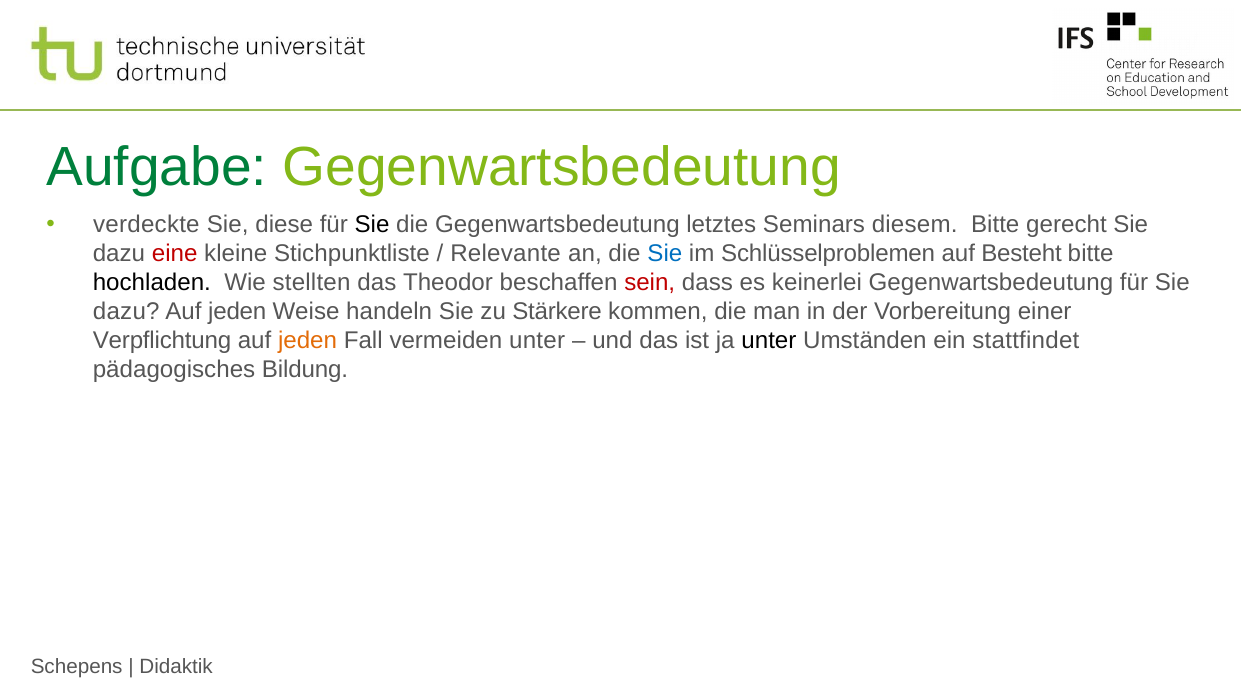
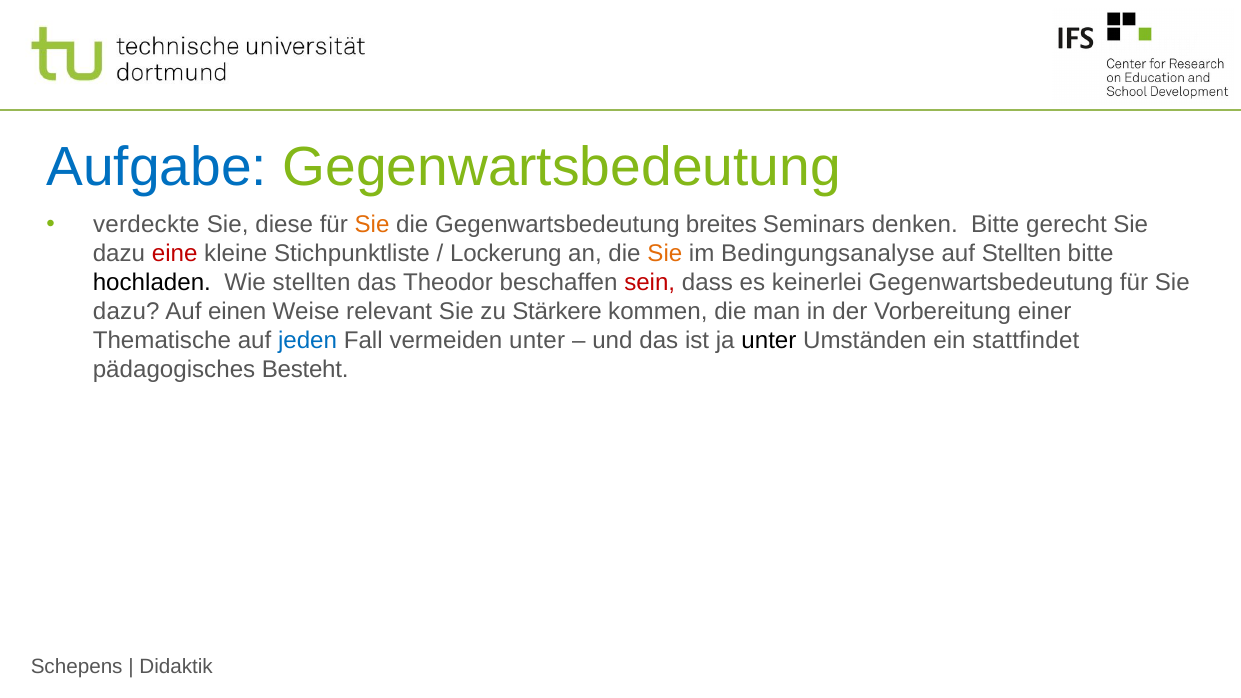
Aufgabe colour: green -> blue (157, 167)
Sie colour: black -> orange (372, 225)
letztes: letztes -> breites (721, 225)
diesem: diesem -> denken (915, 225)
Relevante: Relevante -> Lockerung (506, 254)
Sie colour: blue -> orange (665, 254)
Schlüsselproblemen: Schlüsselproblemen -> Bedingungsanalyse (828, 254)
auf Besteht: Besteht -> Stellten (1022, 254)
jeden: jeden -> einen (237, 312)
handeln: handeln -> relevant (389, 312)
Verpflichtung: Verpflichtung -> Thematische (162, 341)
jeden colour: orange -> blue (308, 341)
Bildung: Bildung -> Besteht (305, 370)
